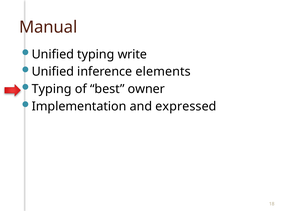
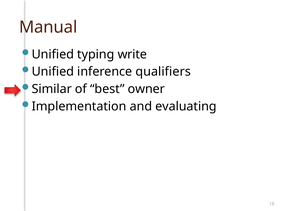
elements: elements -> qualifiers (163, 72)
Typing: Typing -> Similar (52, 89)
expressed: expressed -> evaluating (186, 106)
